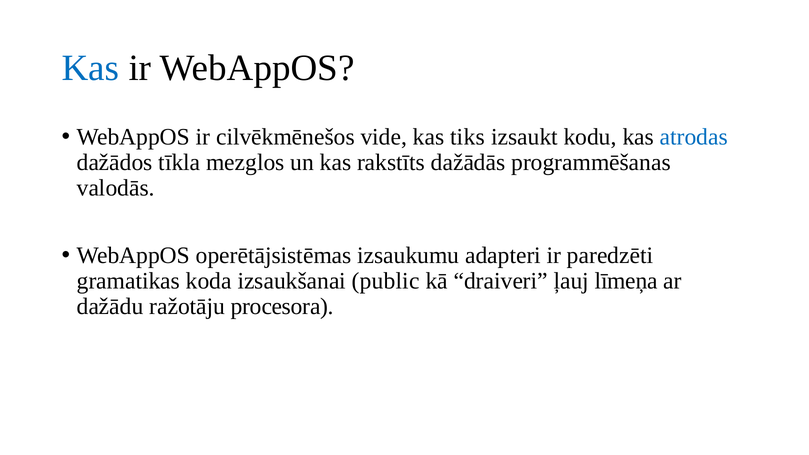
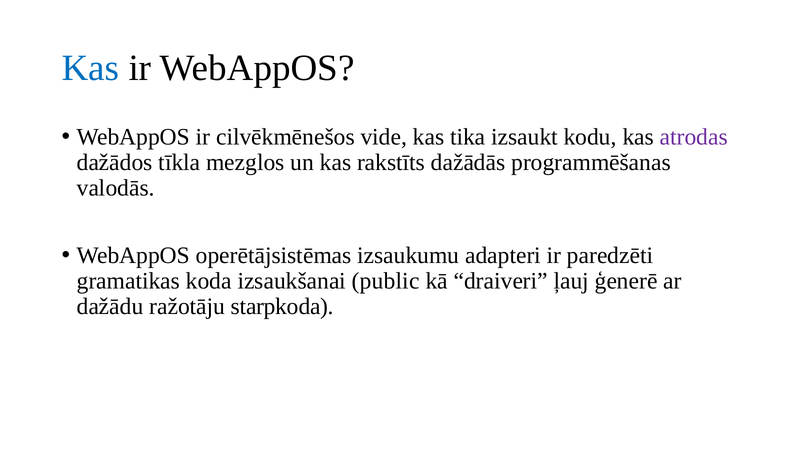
tiks: tiks -> tika (468, 137)
atrodas colour: blue -> purple (694, 137)
līmeņa: līmeņa -> ģenerē (626, 281)
procesora: procesora -> starpkoda (282, 307)
